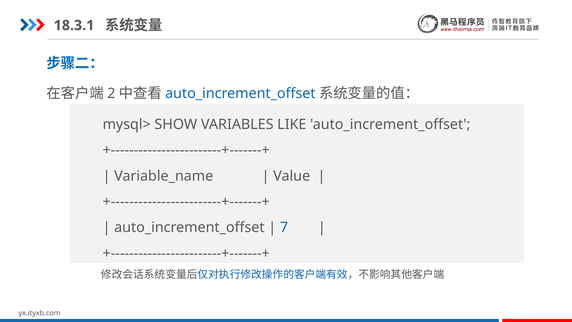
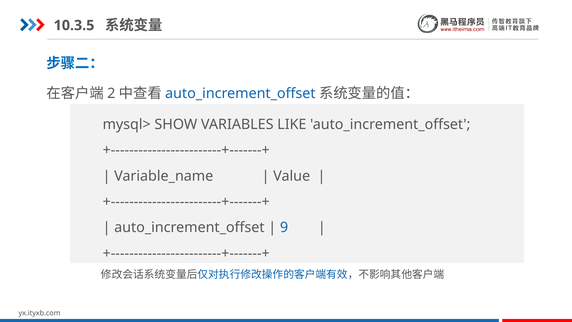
18.3.1: 18.3.1 -> 10.3.5 (74, 25)
7: 7 -> 9 (284, 227)
